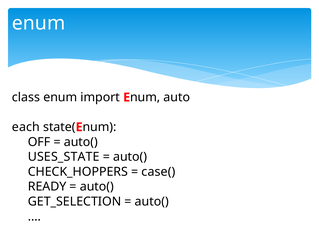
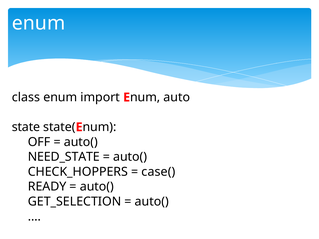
each: each -> state (26, 127)
USES_STATE: USES_STATE -> NEED_STATE (64, 157)
